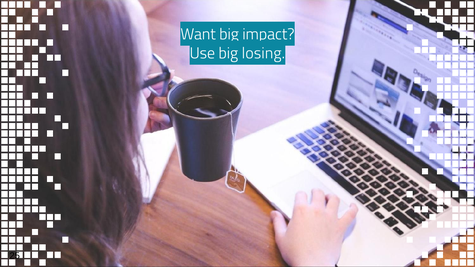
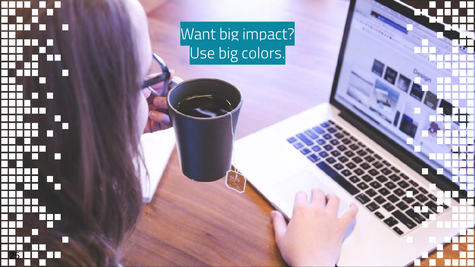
losing: losing -> colors (263, 53)
